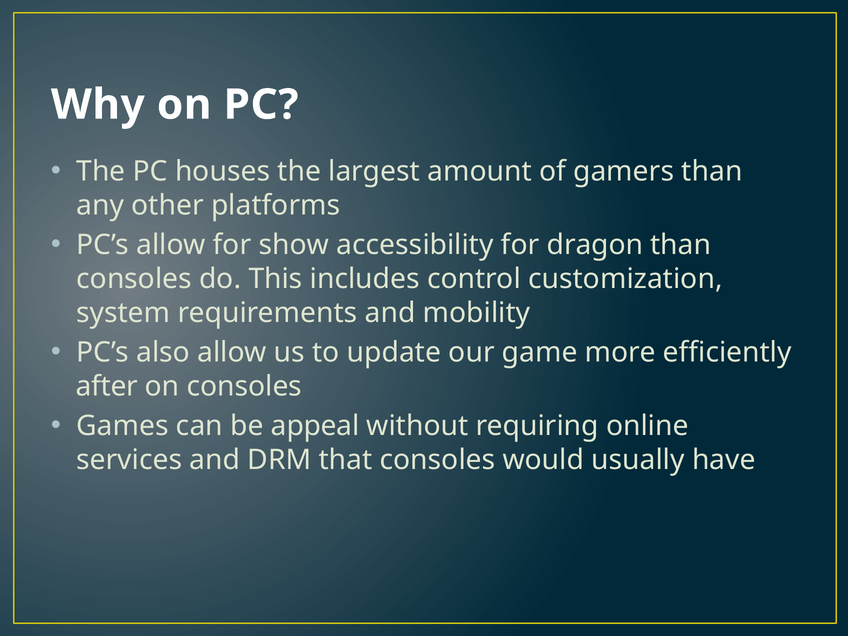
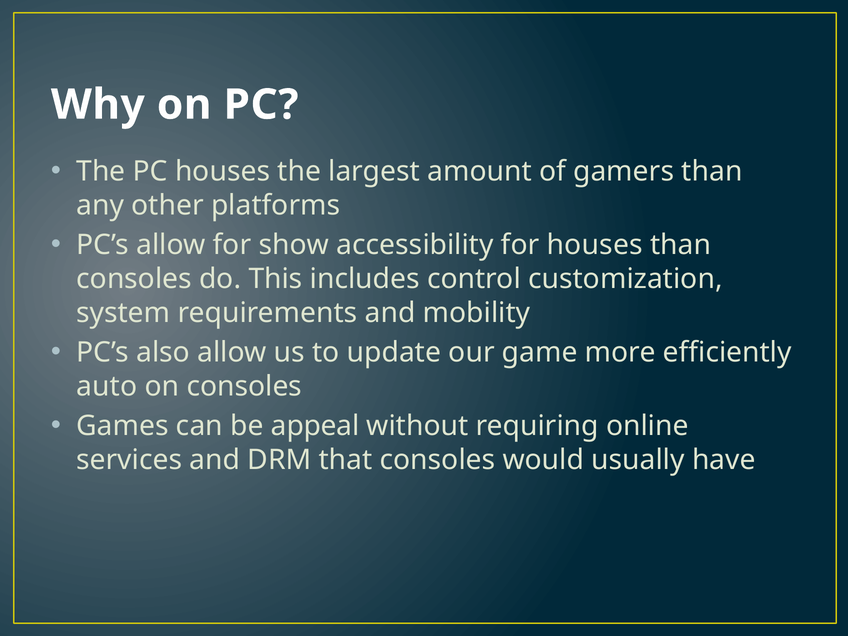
for dragon: dragon -> houses (595, 245)
after: after -> auto (107, 386)
